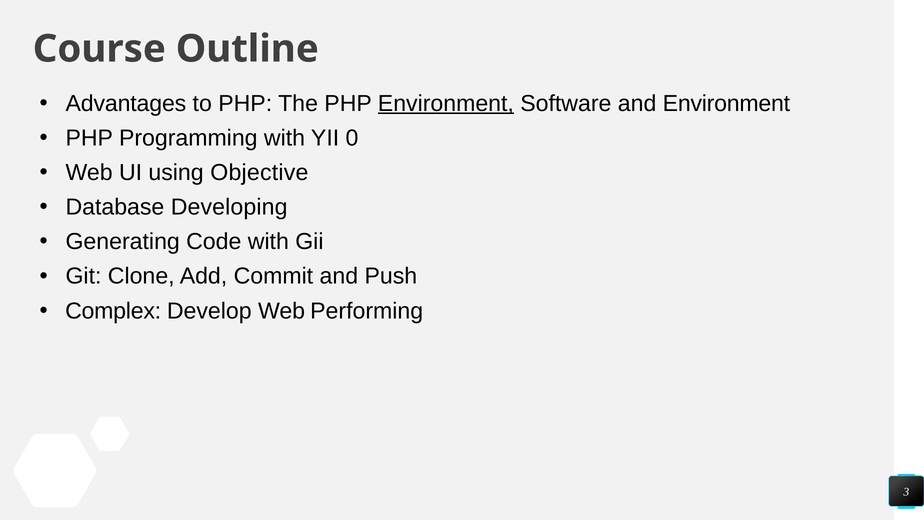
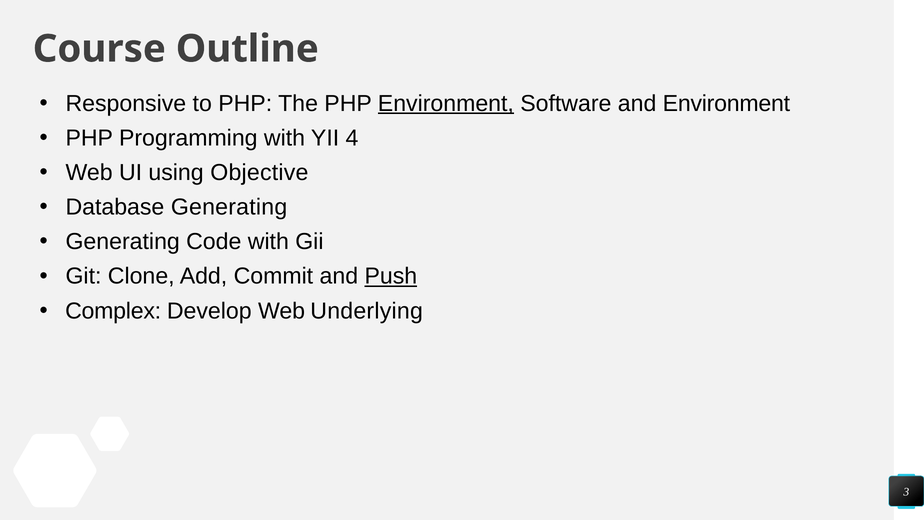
Advantages: Advantages -> Responsive (126, 103)
0: 0 -> 4 (352, 138)
Database Developing: Developing -> Generating (229, 207)
Push underline: none -> present (391, 276)
Performing: Performing -> Underlying (367, 311)
